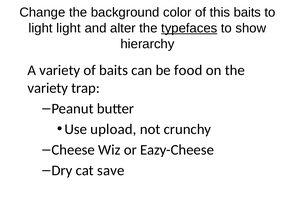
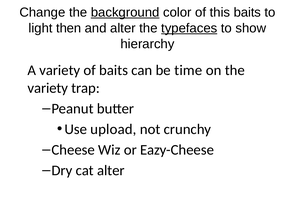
background underline: none -> present (125, 12)
light light: light -> then (69, 28)
food: food -> time (188, 70)
cat save: save -> alter (111, 171)
